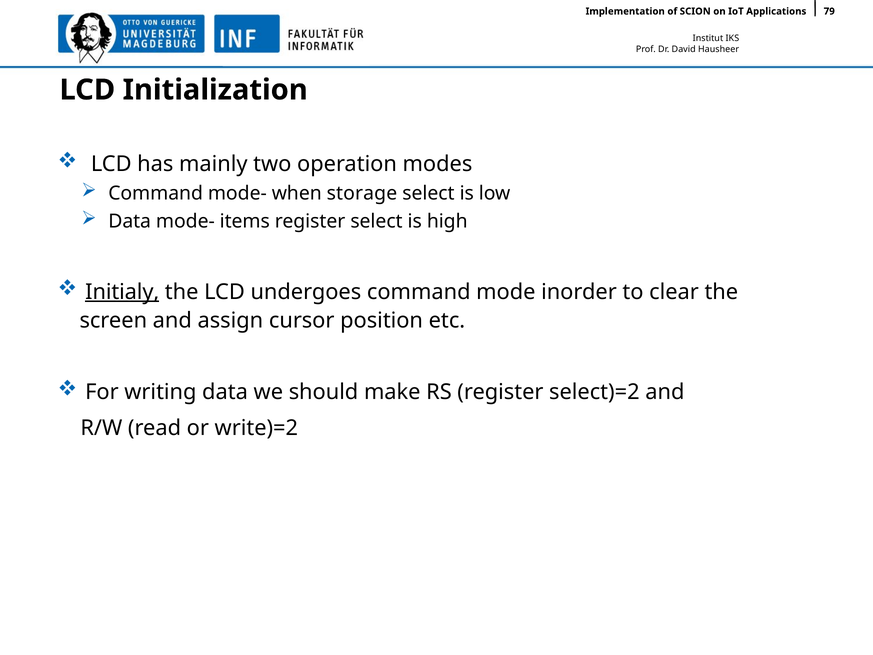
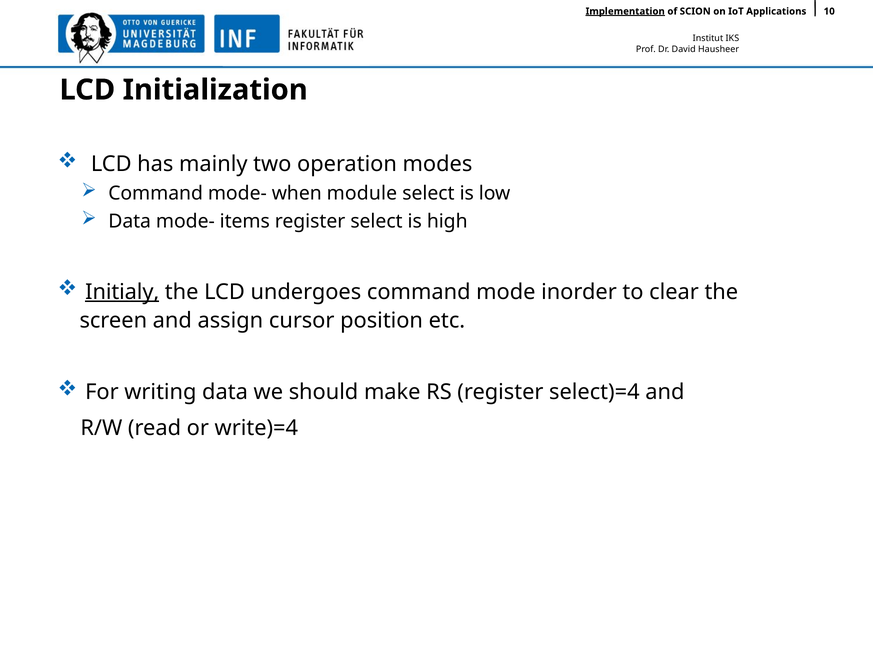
Implementation underline: none -> present (625, 11)
79: 79 -> 10 (829, 11)
storage: storage -> module (362, 193)
select)=2: select)=2 -> select)=4 (594, 392)
write)=2: write)=2 -> write)=4 (256, 428)
